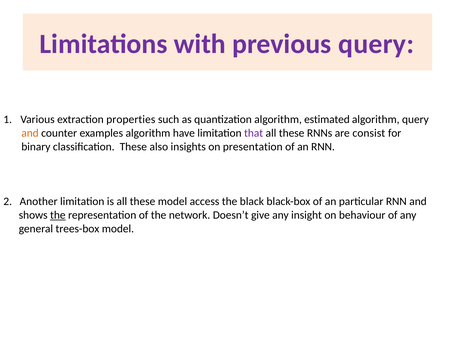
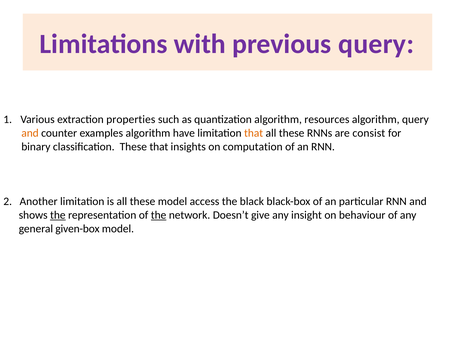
estimated: estimated -> resources (327, 120)
that colour: purple -> orange (254, 133)
These also: also -> that (159, 147)
presentation: presentation -> computation (253, 147)
the underline: none -> present (159, 215)
trees-box: trees-box -> given-box (77, 229)
